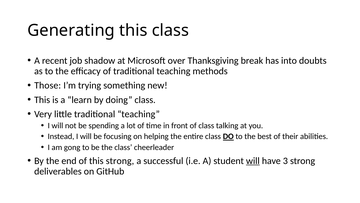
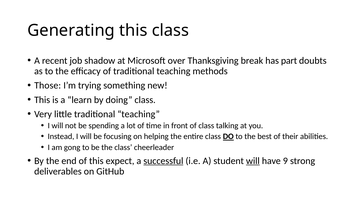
into: into -> part (289, 60)
this strong: strong -> expect (120, 160)
successful underline: none -> present (163, 160)
3: 3 -> 9 (285, 160)
